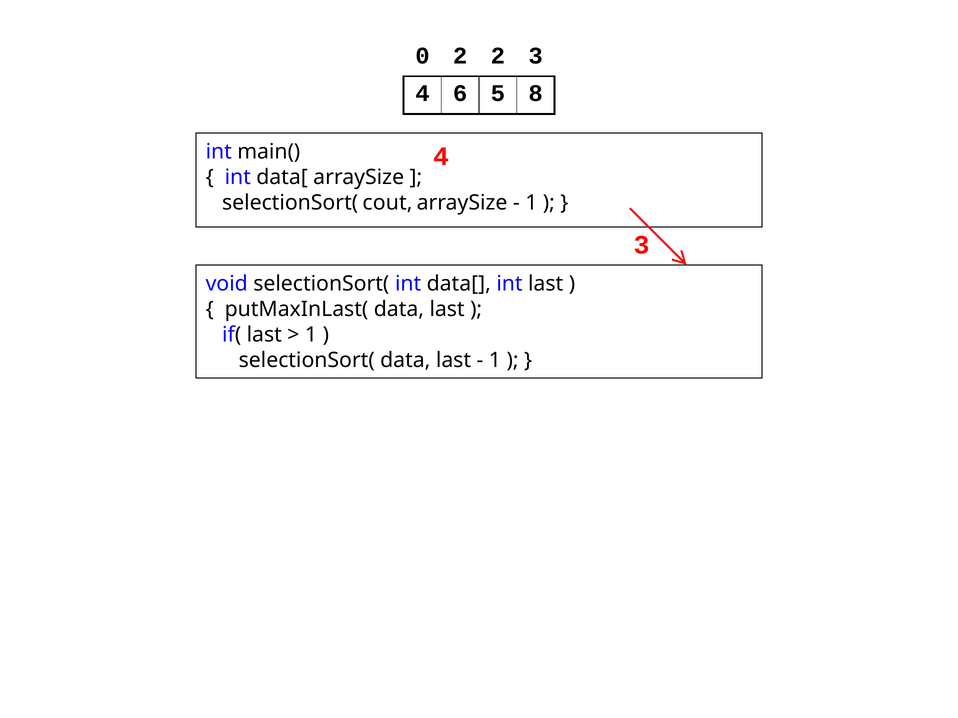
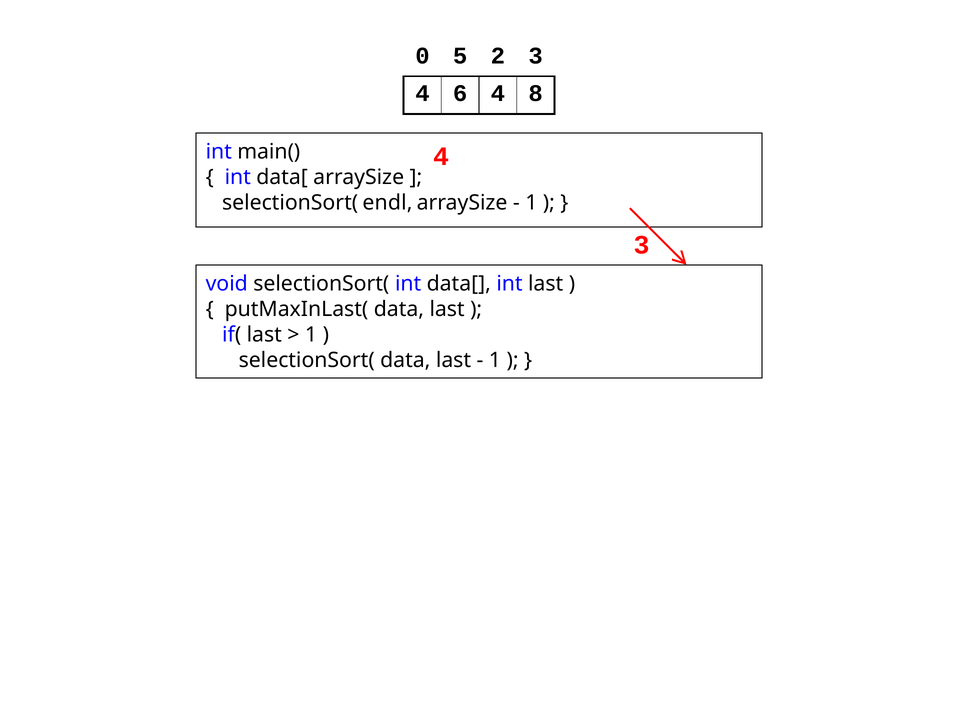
0 2: 2 -> 5 (460, 56)
6 5: 5 -> 4 (498, 94)
cout: cout -> endl (387, 203)
